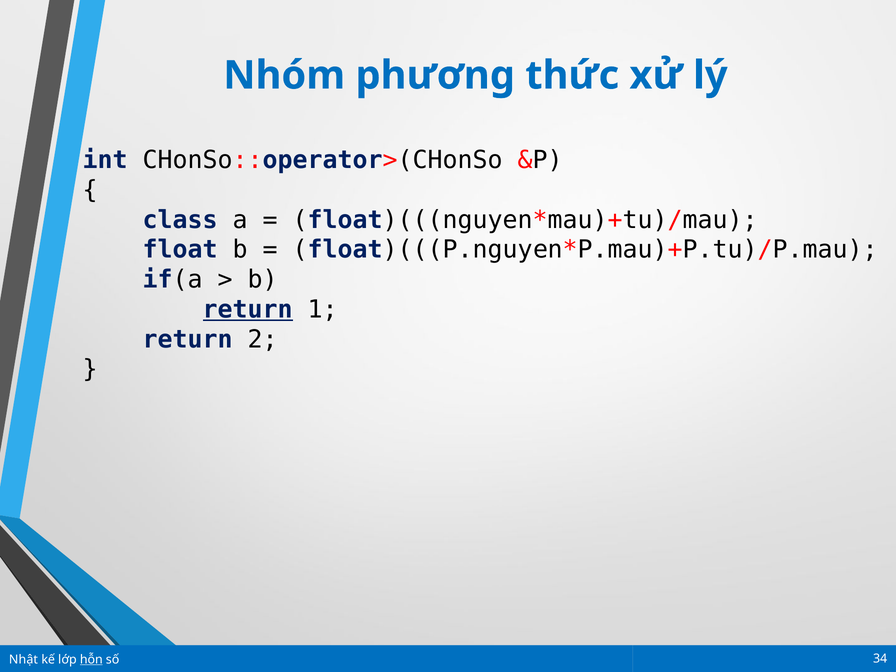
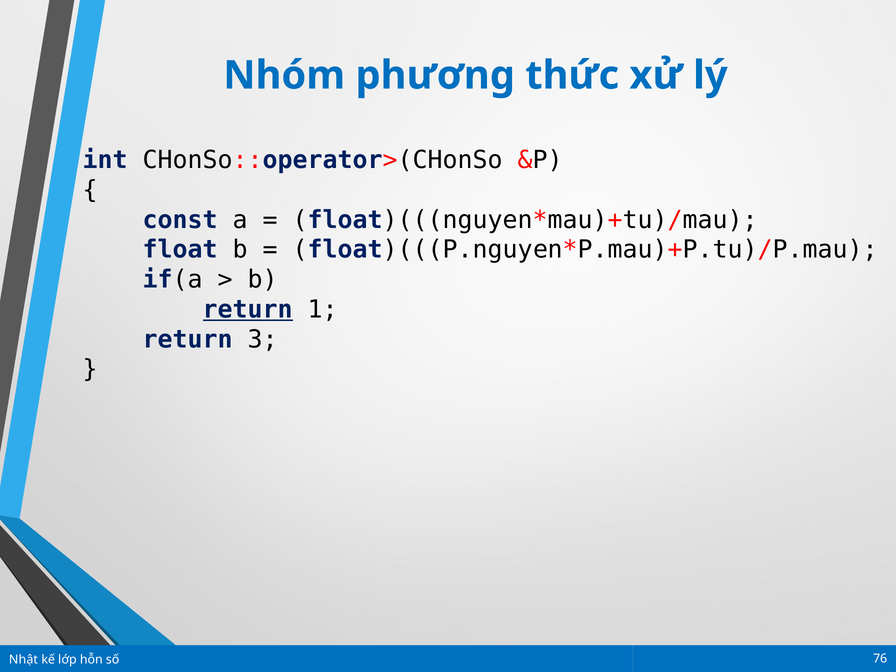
class: class -> const (180, 220)
2: 2 -> 3 (263, 339)
hỗn underline: present -> none (91, 659)
34: 34 -> 76 (880, 658)
